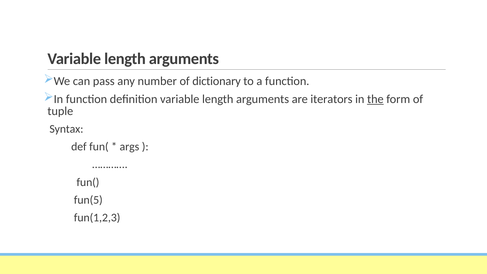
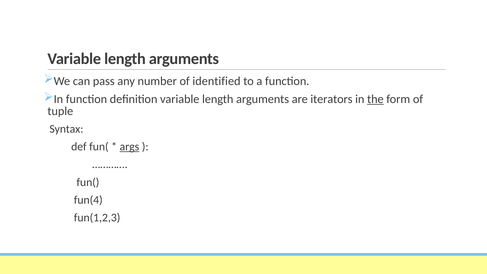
dictionary: dictionary -> identified (216, 81)
args underline: none -> present (129, 147)
fun(5: fun(5 -> fun(4 (88, 200)
